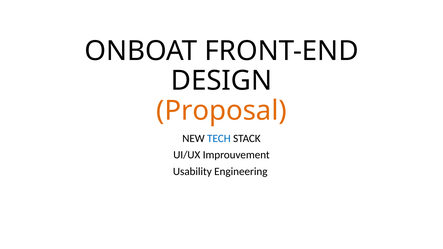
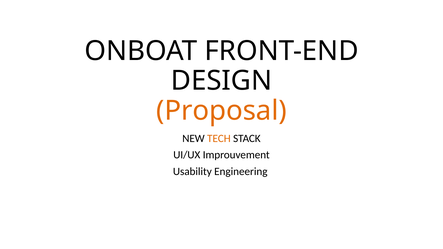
TECH colour: blue -> orange (219, 138)
